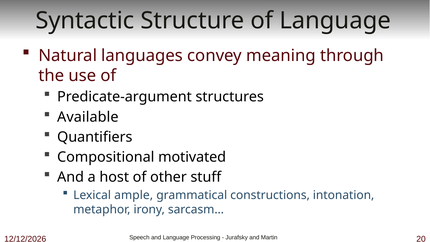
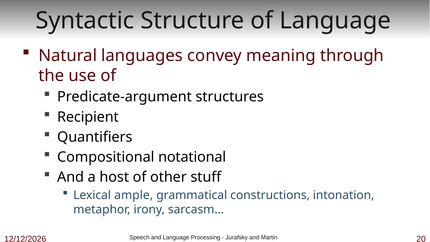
Available: Available -> Recipient (88, 117)
motivated: motivated -> notational (192, 157)
